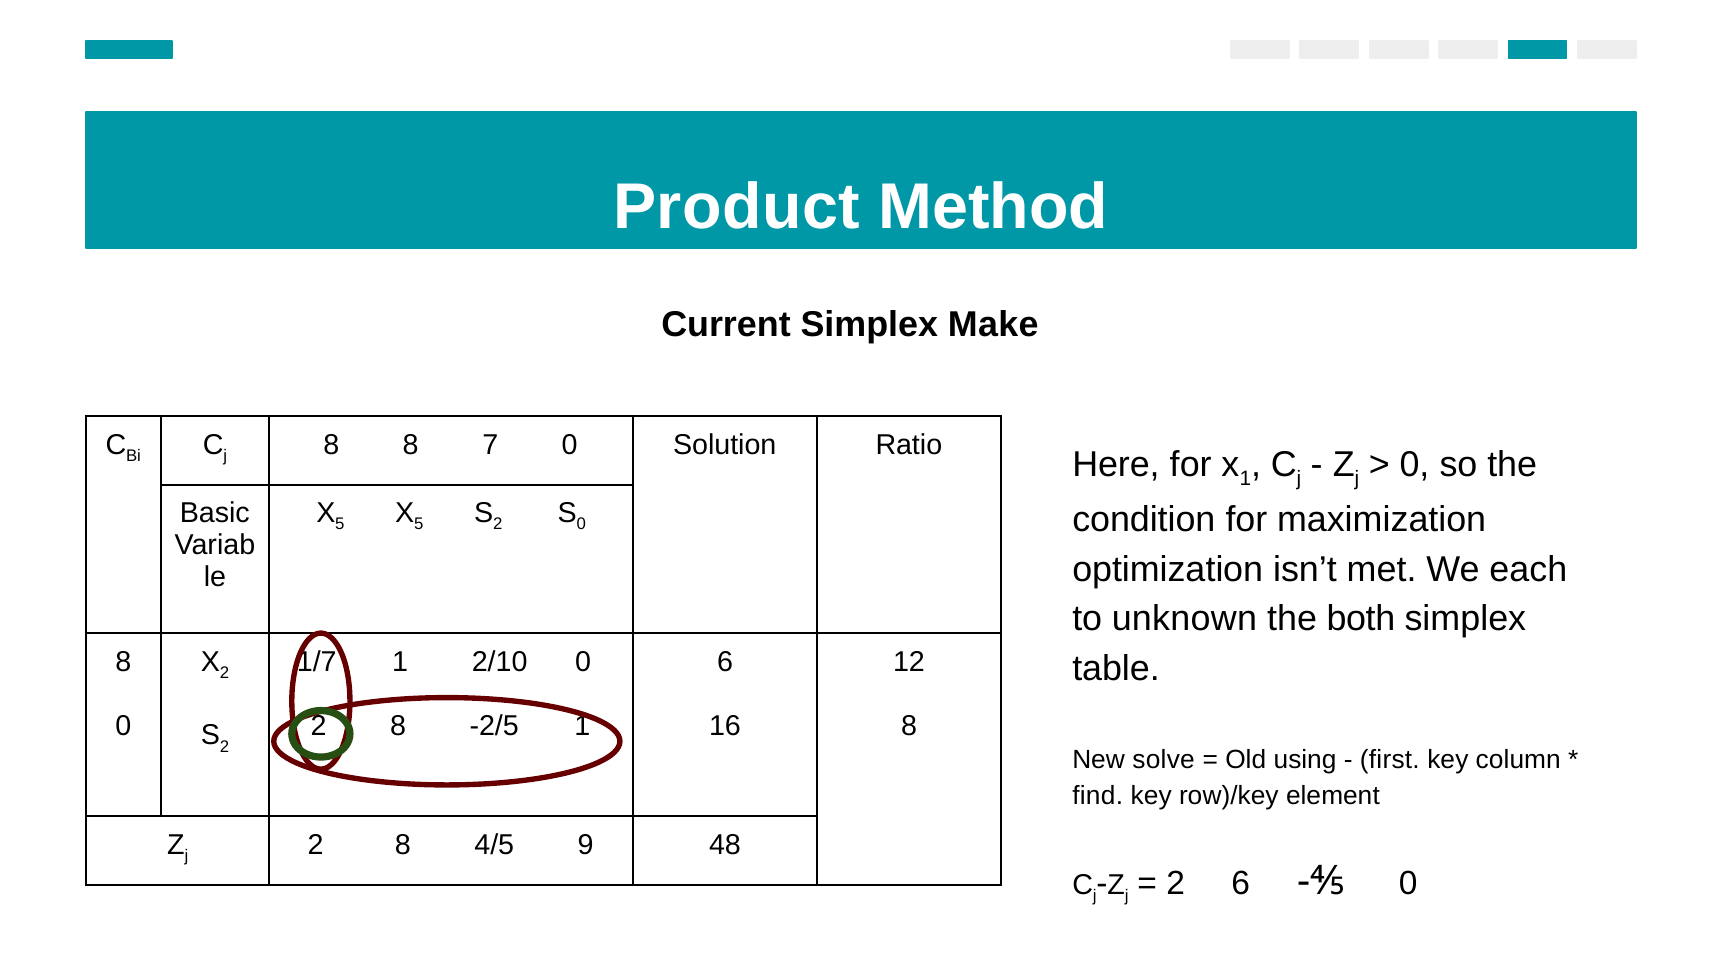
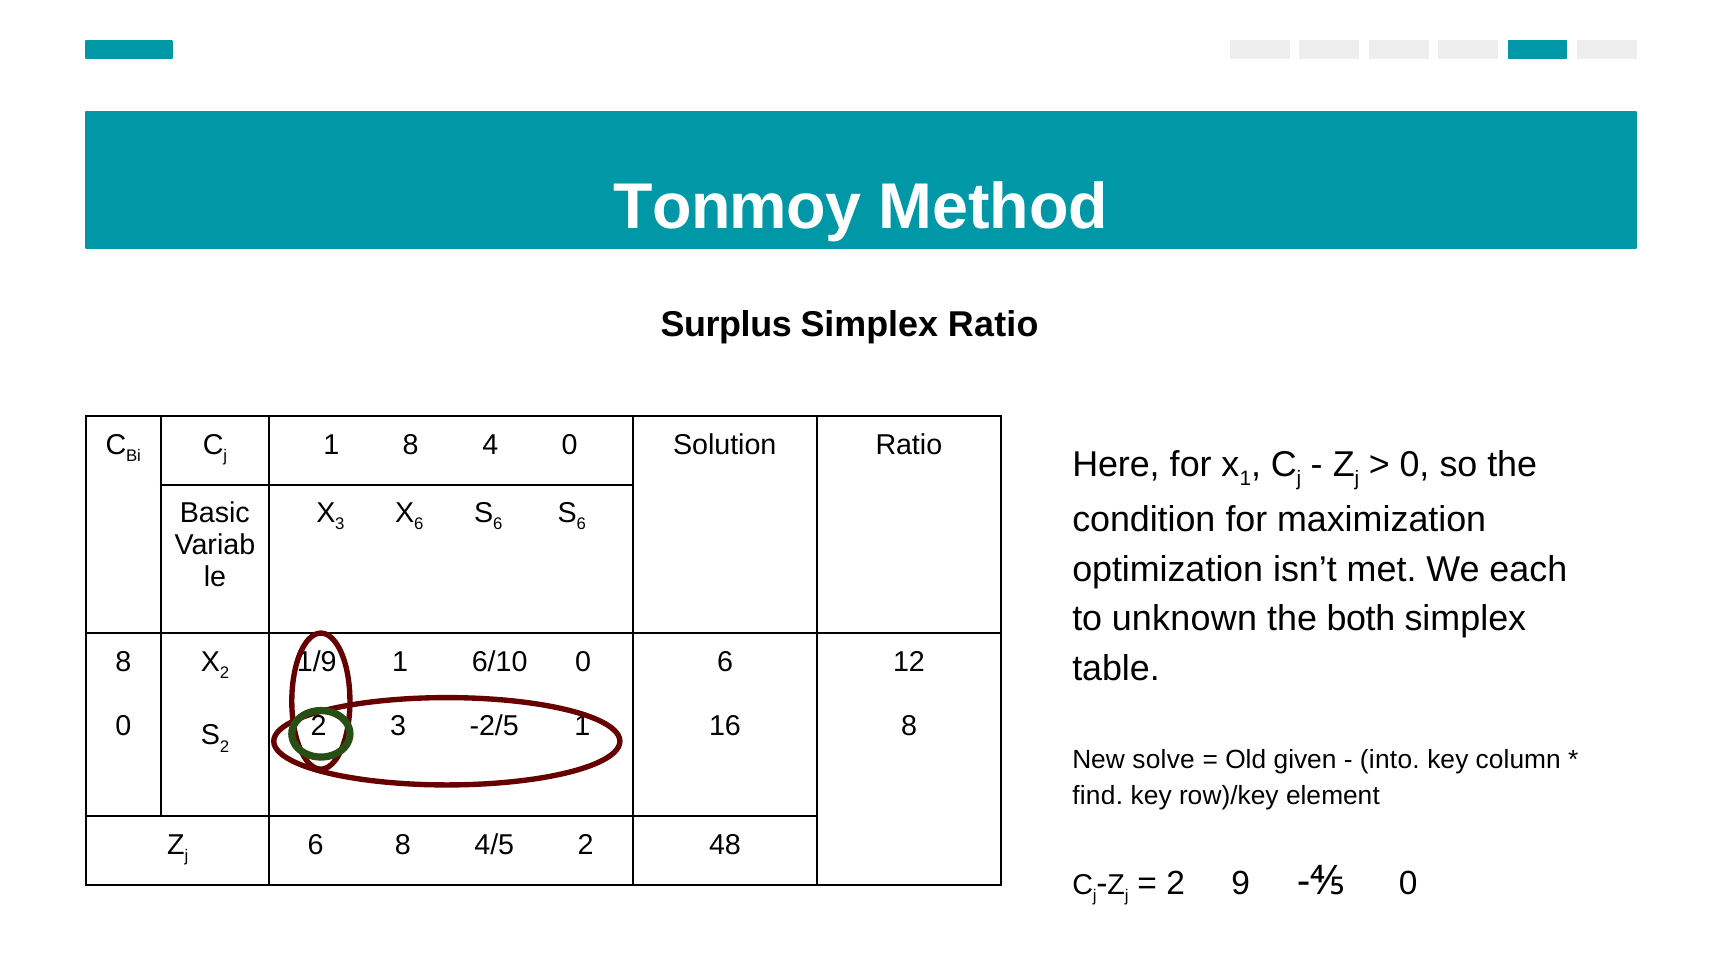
Product: Product -> Tonmoy (737, 207)
Current: Current -> Surplus (726, 324)
Simplex Make: Make -> Ratio (993, 324)
8: 8 -> 1 (331, 445)
7: 7 -> 4 (490, 445)
5: 5 -> 3 (340, 524)
5: 5 -> 6 (419, 524)
2: 2 -> 6 (498, 524)
0: 0 -> 6 (581, 524)
1/7: 1/7 -> 1/9 (317, 662)
2/10: 2/10 -> 6/10 (500, 662)
8: 8 -> 3 (398, 726)
using: using -> given (1305, 759)
first: first -> into (1390, 759)
2: 2 -> 6 (315, 845)
4/5 9: 9 -> 2 (586, 845)
2 6: 6 -> 9 (1241, 883)
